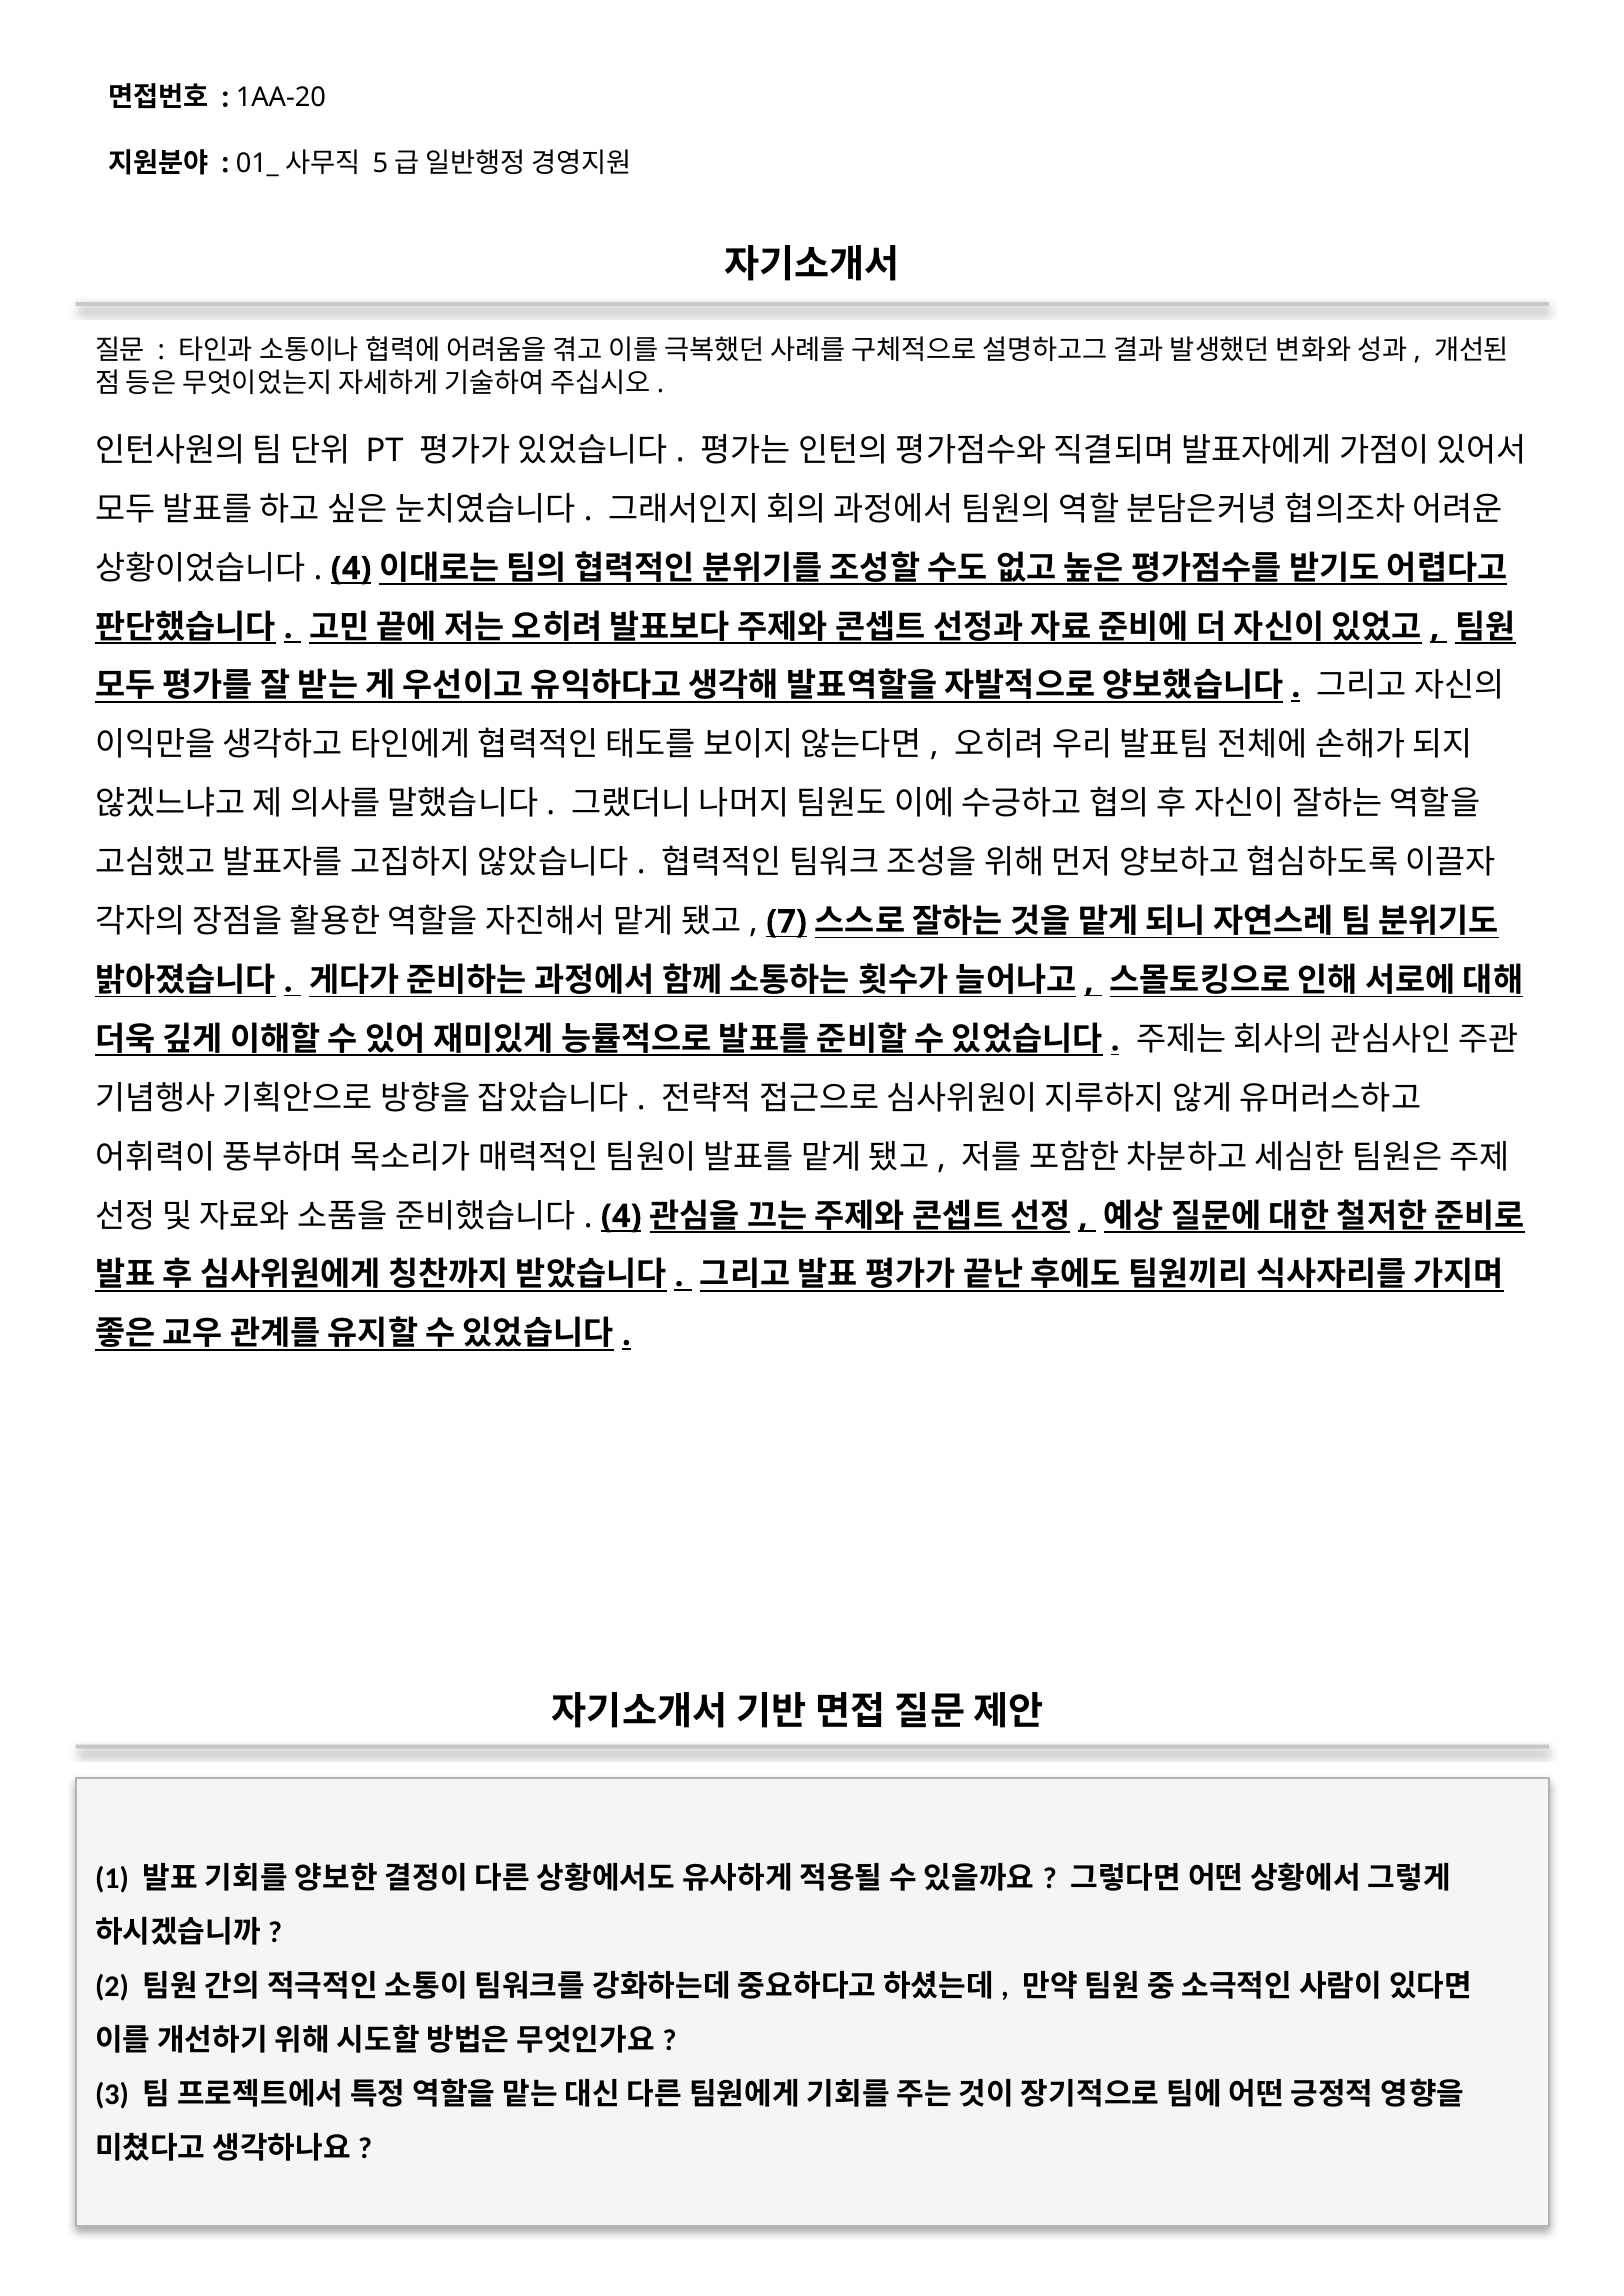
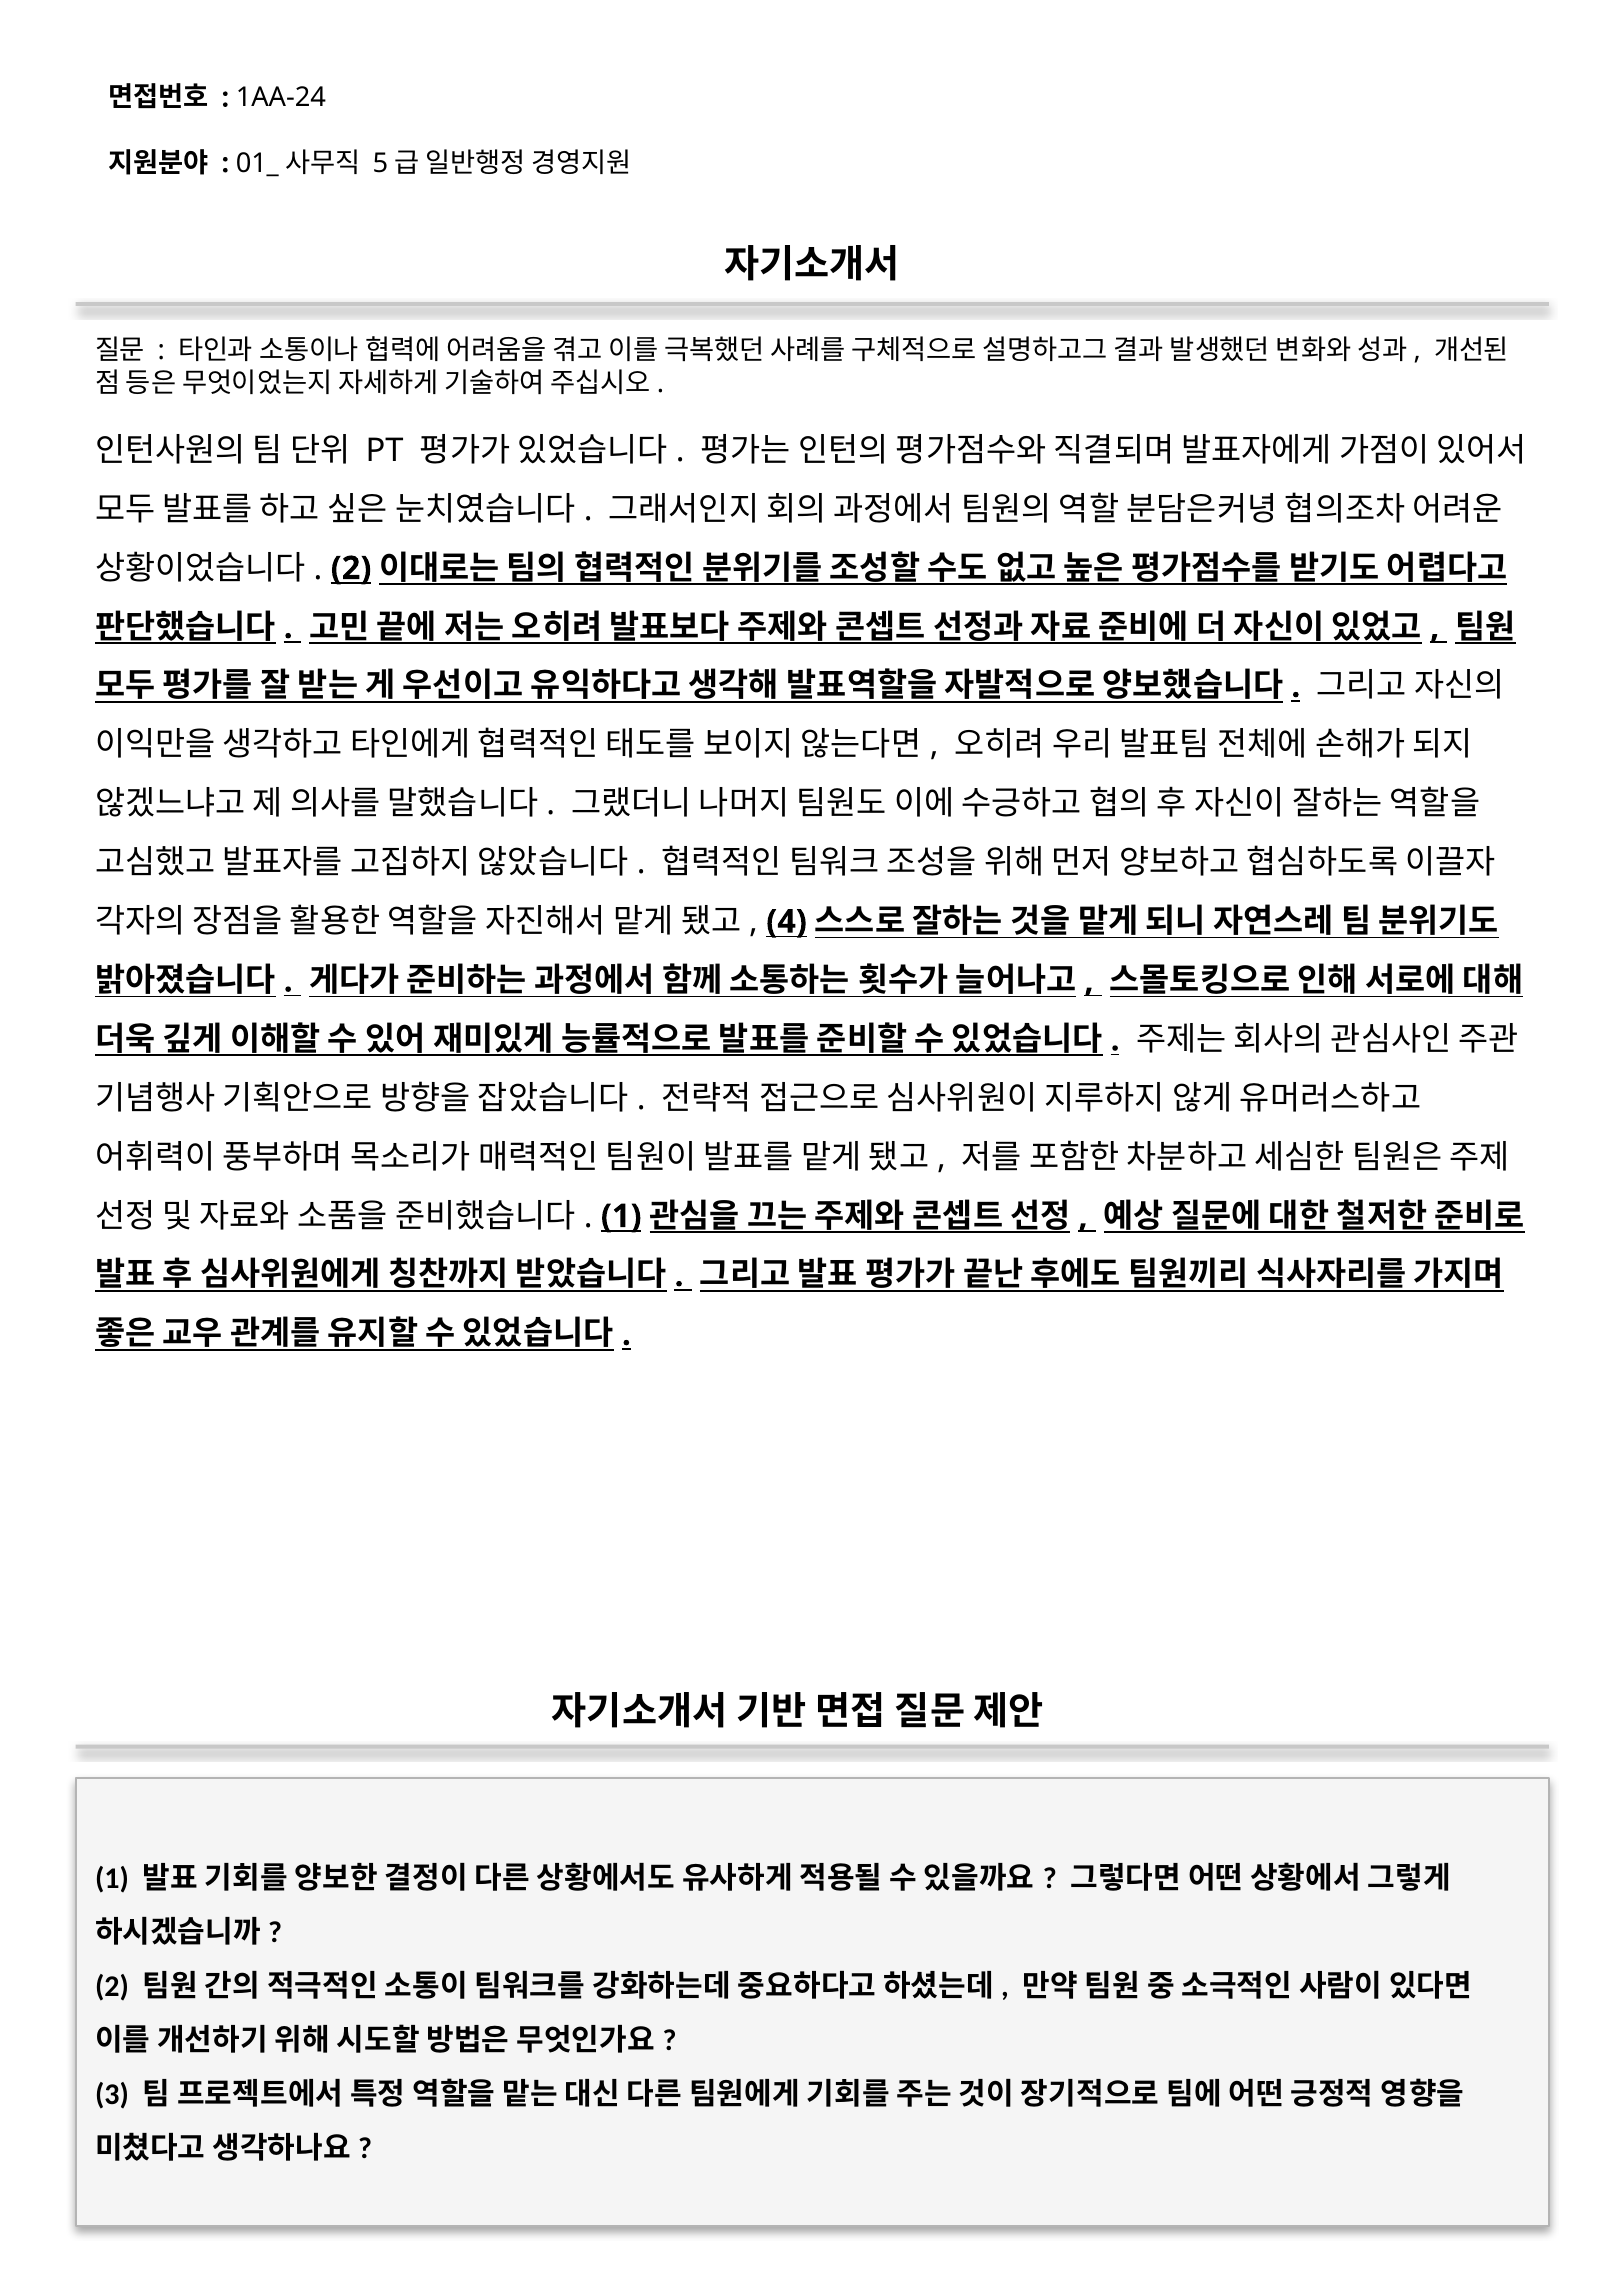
1AA-20: 1AA-20 -> 1AA-24 (281, 98)
4: 4 -> 2 (351, 569)
7: 7 -> 4 (787, 922)
4: 4 -> 1 (621, 1217)
